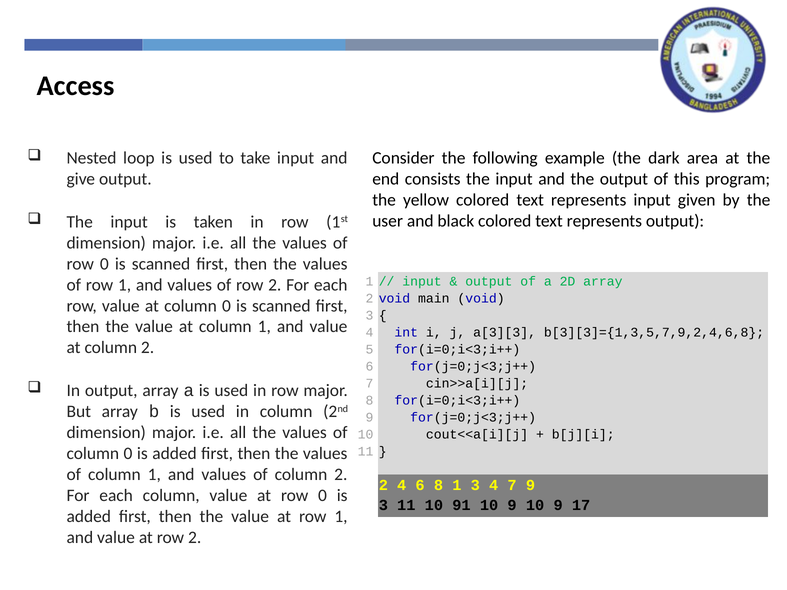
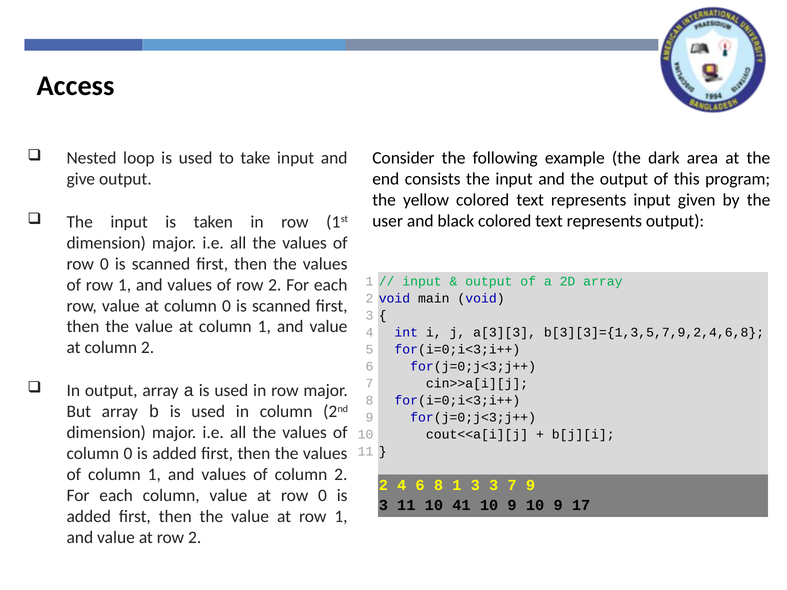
1 3 4: 4 -> 3 (494, 486)
91: 91 -> 41 (461, 506)
